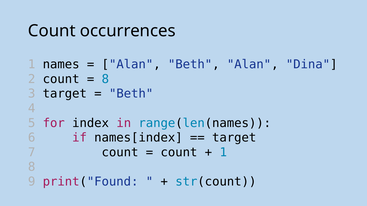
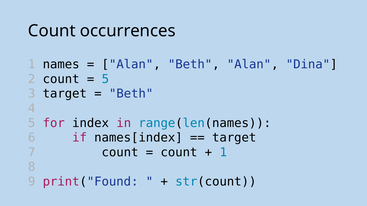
8: 8 -> 5 (105, 79)
